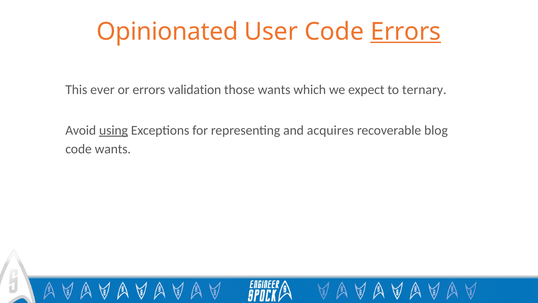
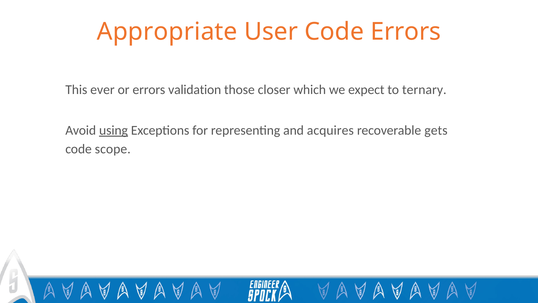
Opinionated: Opinionated -> Appropriate (167, 32)
Errors underline: present -> none (406, 32)
those wants: wants -> closer (274, 90)
blog: blog -> gets (436, 130)
code wants: wants -> scope (113, 149)
